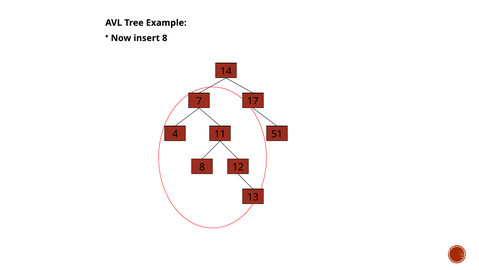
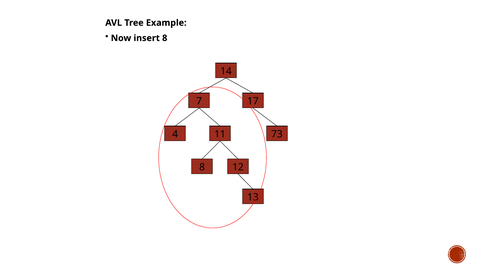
51: 51 -> 73 (277, 134)
